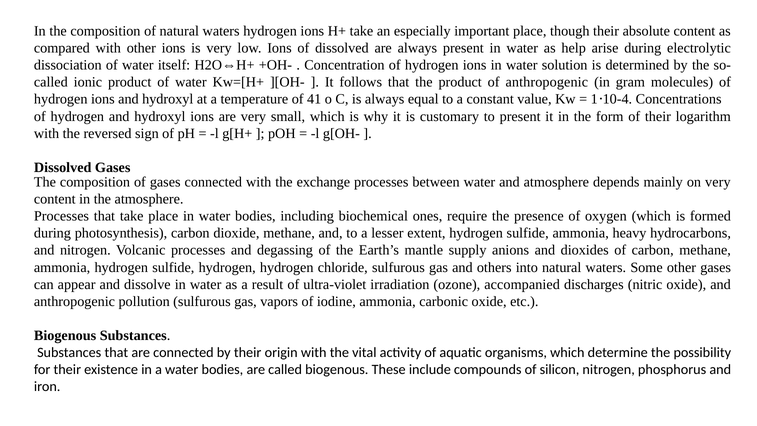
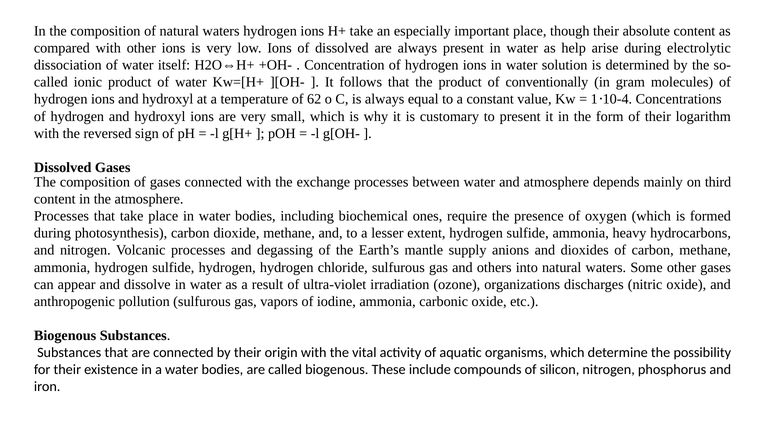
of anthropogenic: anthropogenic -> conventionally (547, 82)
41: 41 -> 62 (314, 99)
on very: very -> third (718, 182)
accompanied: accompanied -> organizations (522, 284)
